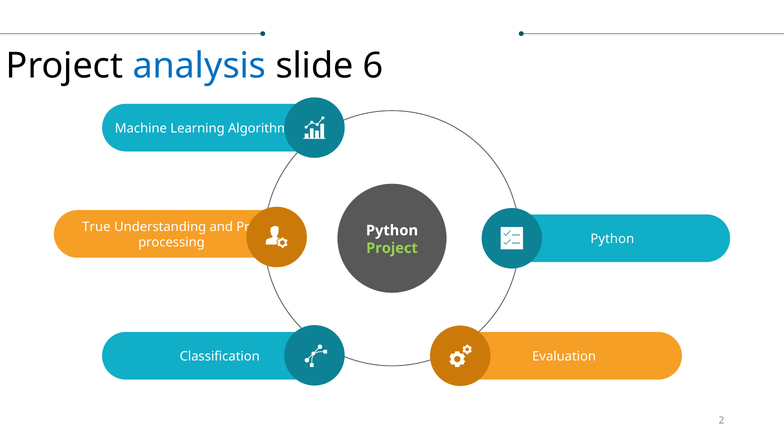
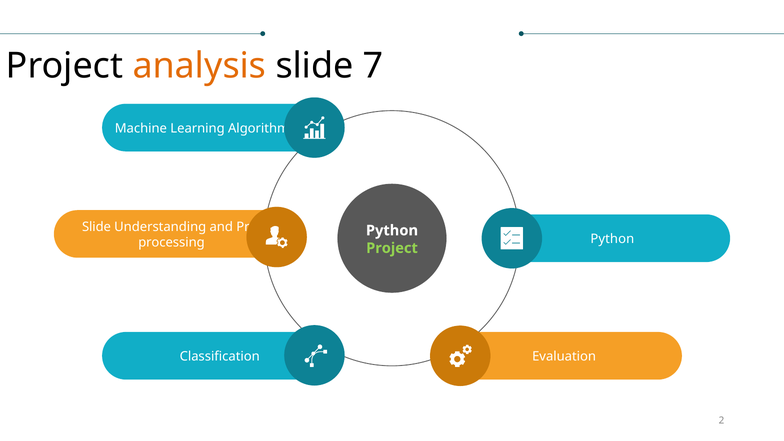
analysis colour: blue -> orange (199, 66)
6: 6 -> 7 (373, 66)
True: True -> Slide (96, 227)
